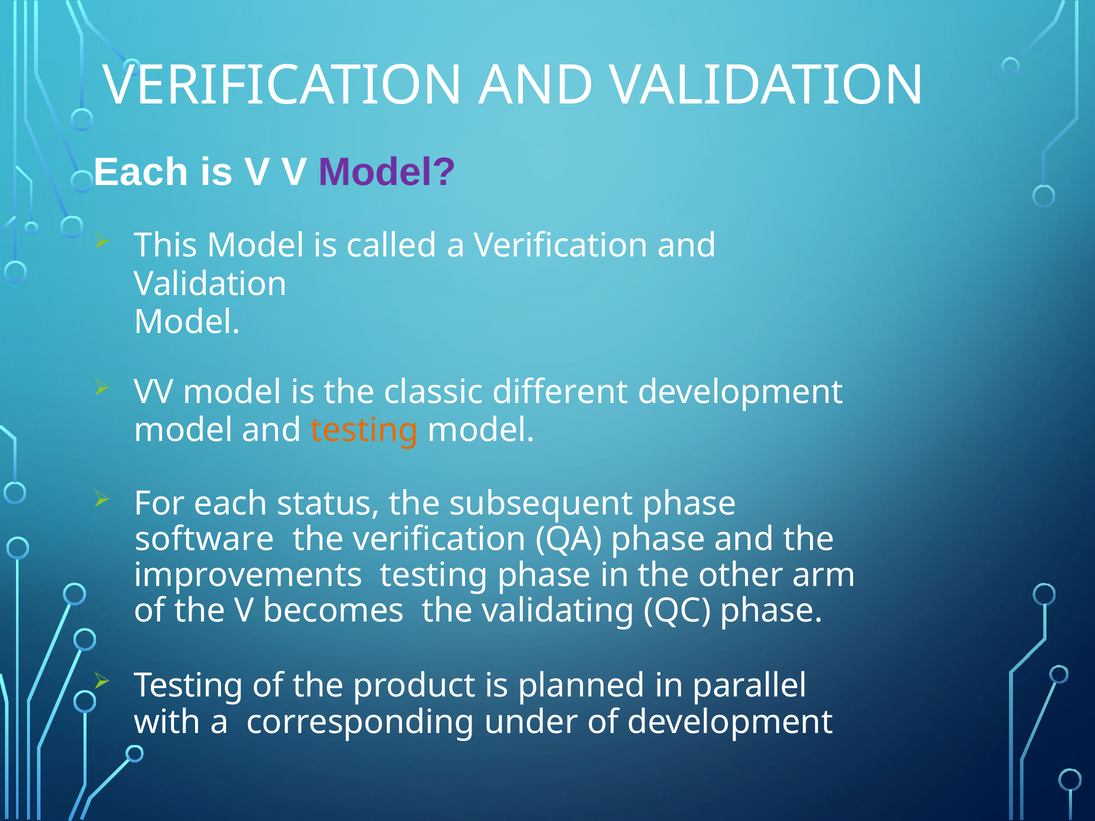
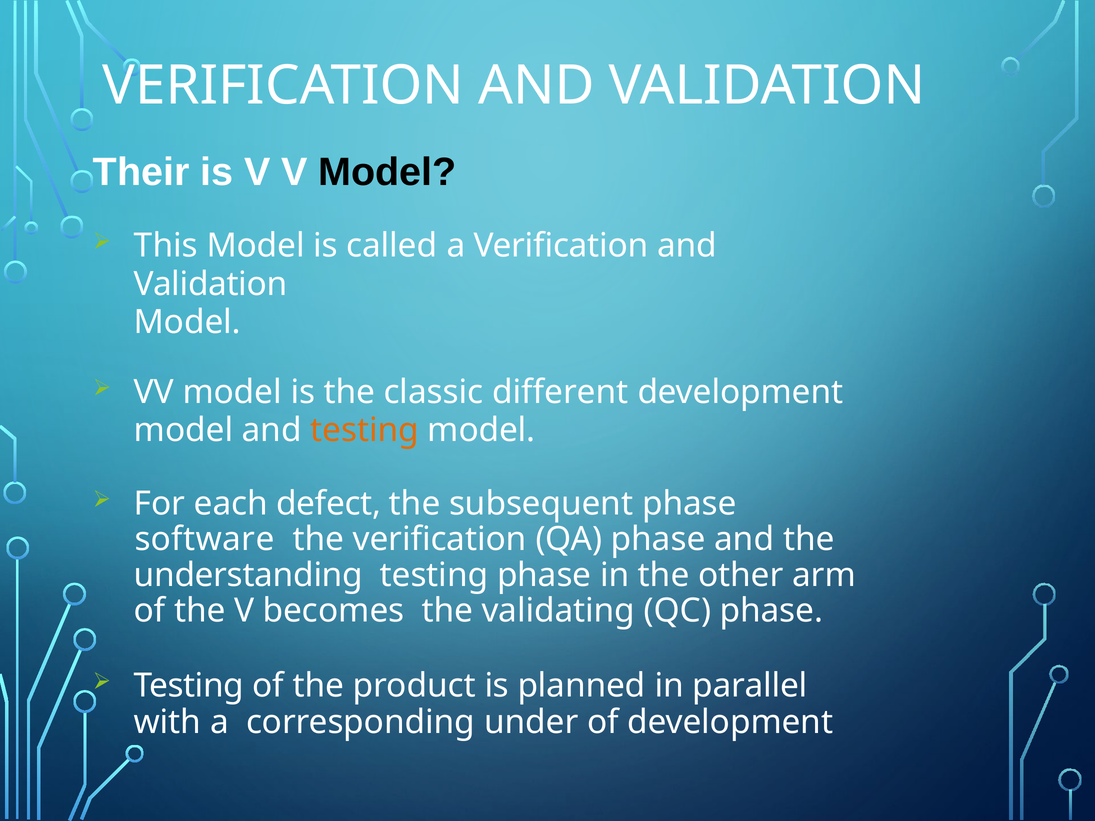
Each: Each -> Their (141, 172)
Model colour: purple -> black (387, 172)
status: status -> defect (329, 504)
improvements: improvements -> understanding (248, 575)
